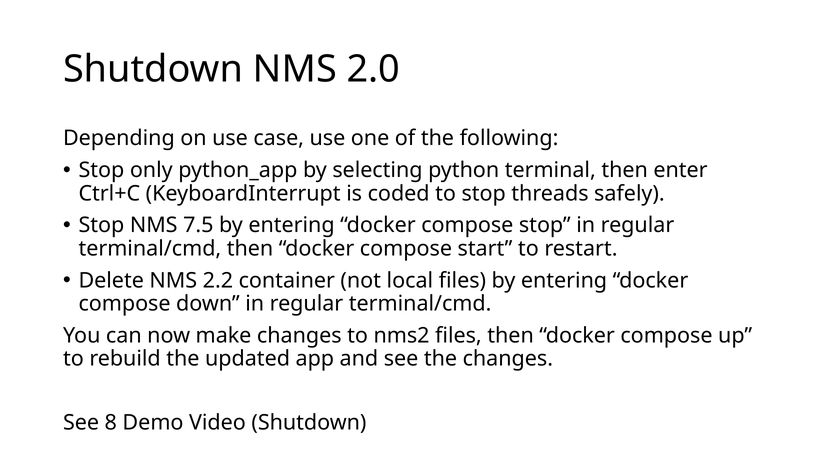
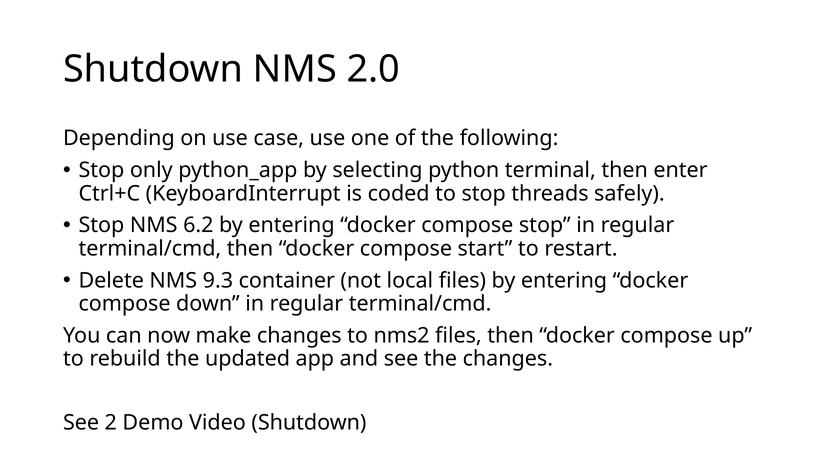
7.5: 7.5 -> 6.2 (198, 225)
2.2: 2.2 -> 9.3 (218, 281)
8: 8 -> 2 (111, 423)
